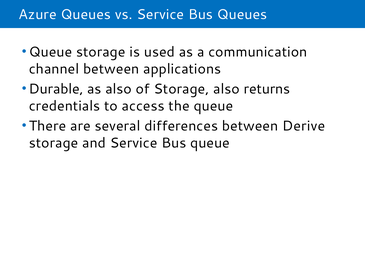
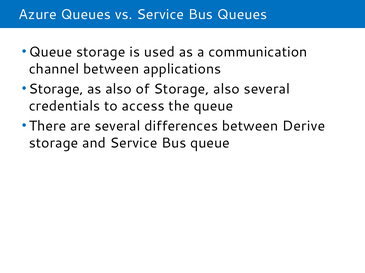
Durable: Durable -> Storage (56, 89)
also returns: returns -> several (267, 89)
